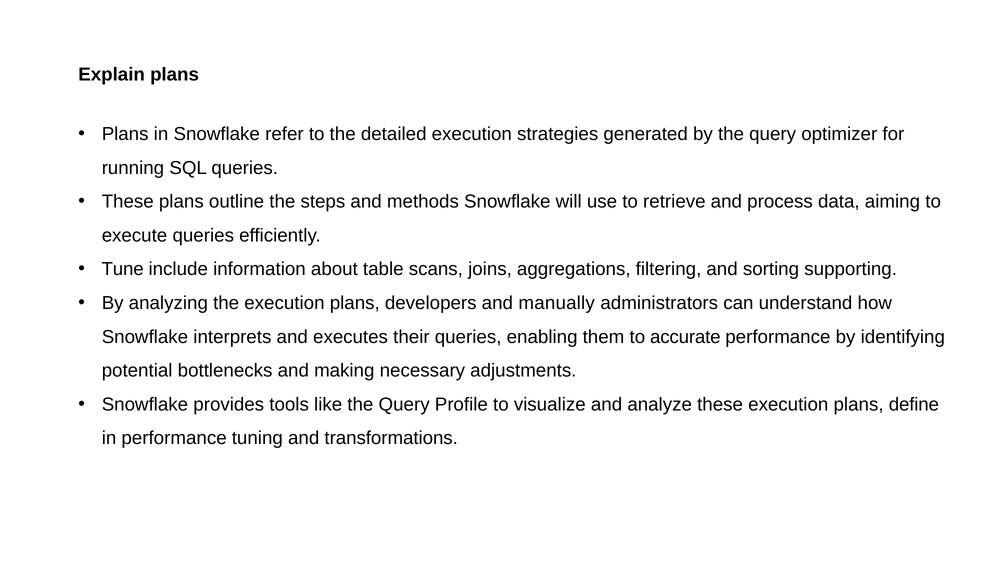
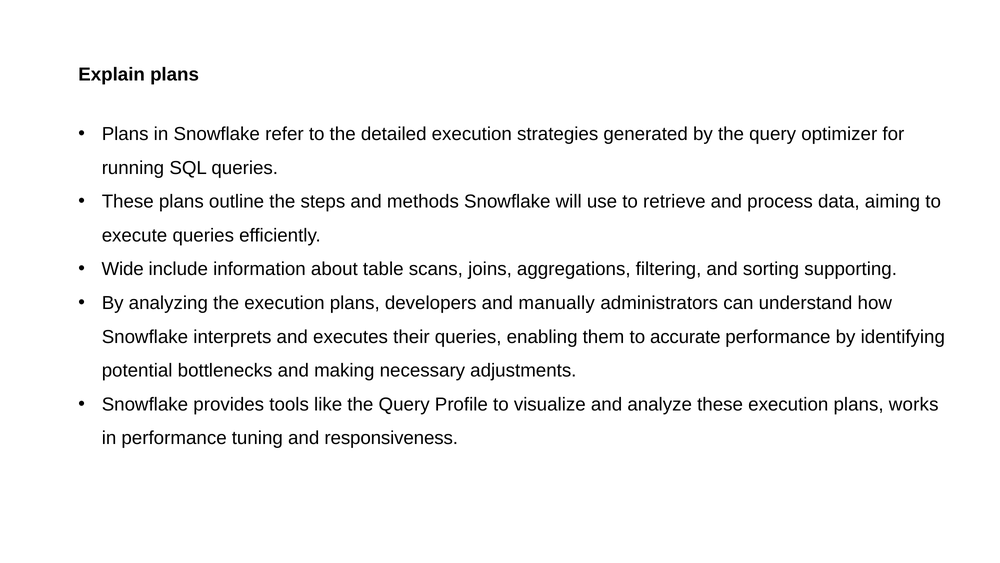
Tune: Tune -> Wide (123, 269)
define: define -> works (914, 404)
transformations: transformations -> responsiveness (391, 438)
